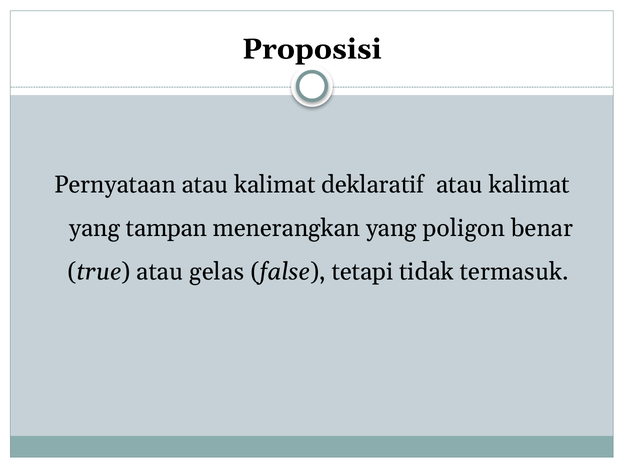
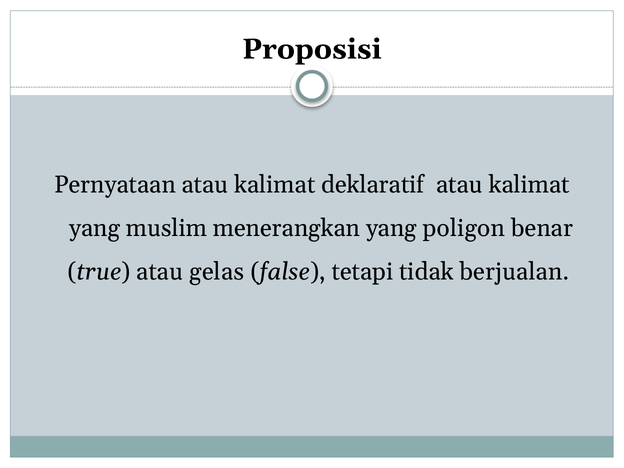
tampan: tampan -> muslim (166, 228)
termasuk: termasuk -> berjualan (514, 272)
